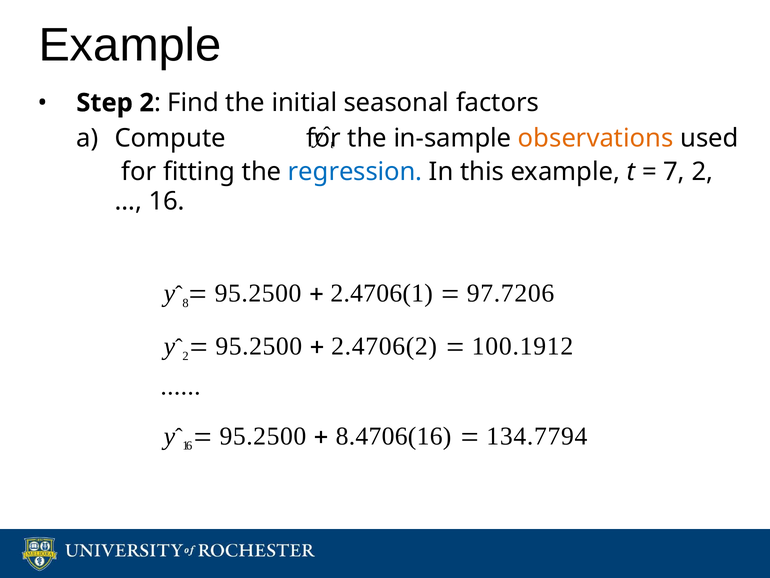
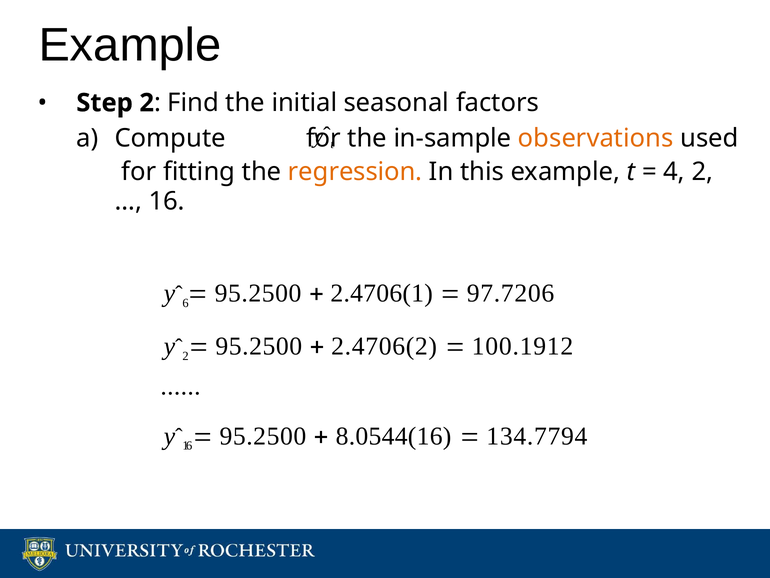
regression colour: blue -> orange (355, 171)
7: 7 -> 4 (674, 171)
8: 8 -> 6 (186, 303)
8.4706(16: 8.4706(16 -> 8.0544(16 (394, 436)
